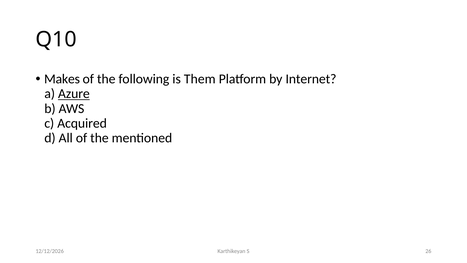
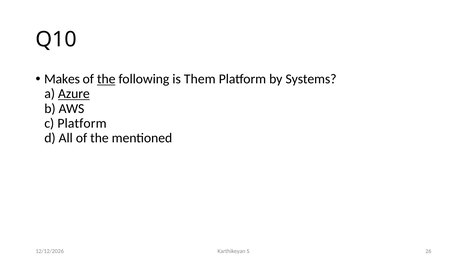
the underline: none -> present (106, 79)
Internet: Internet -> Systems (311, 79)
c Acquired: Acquired -> Platform (82, 123)
